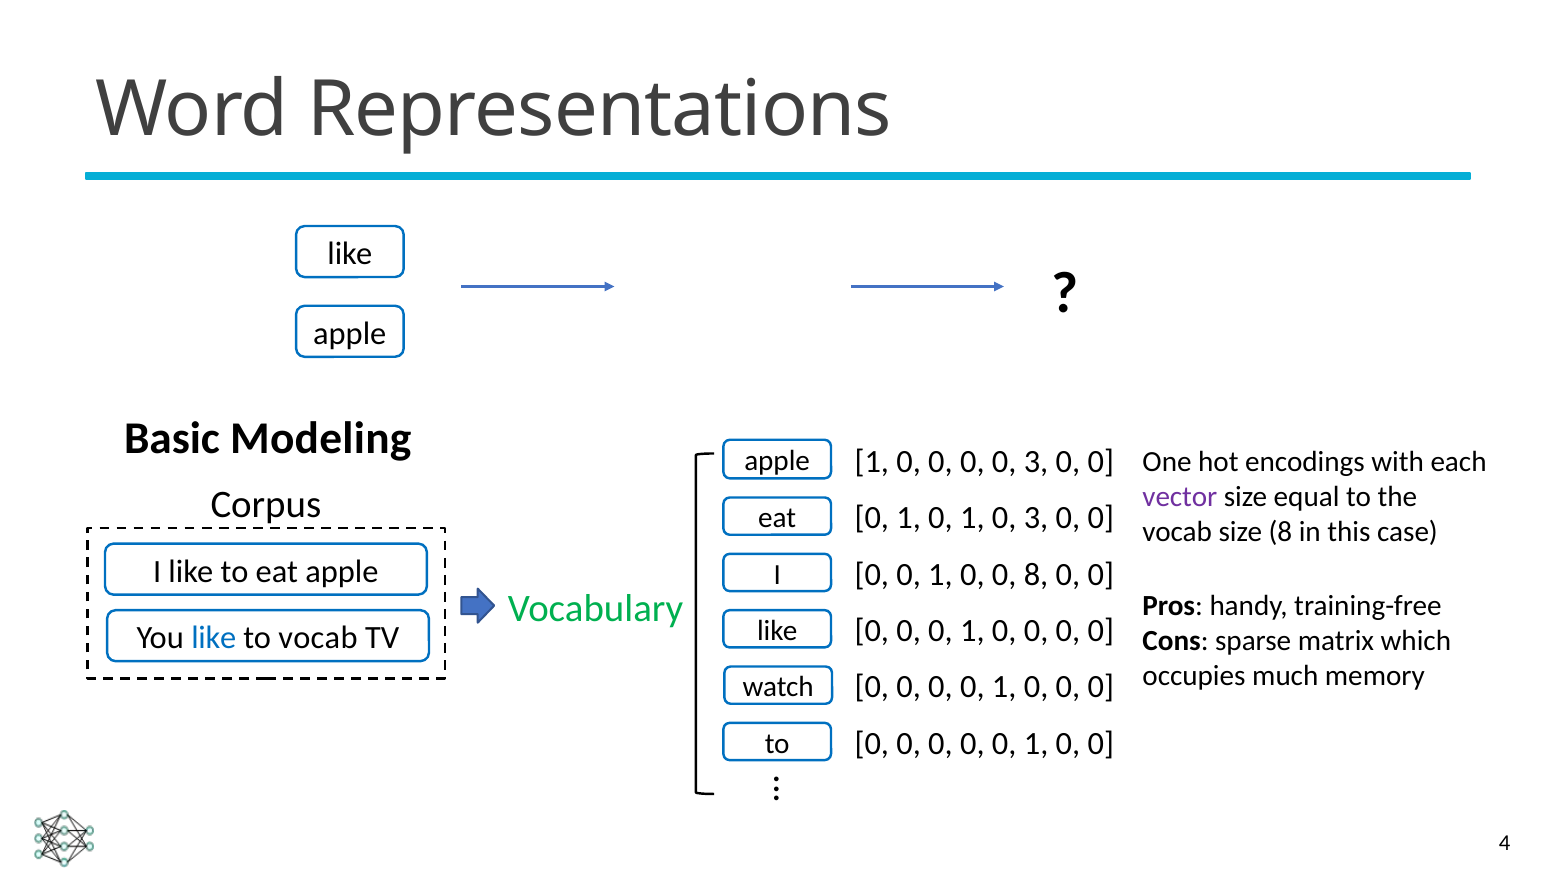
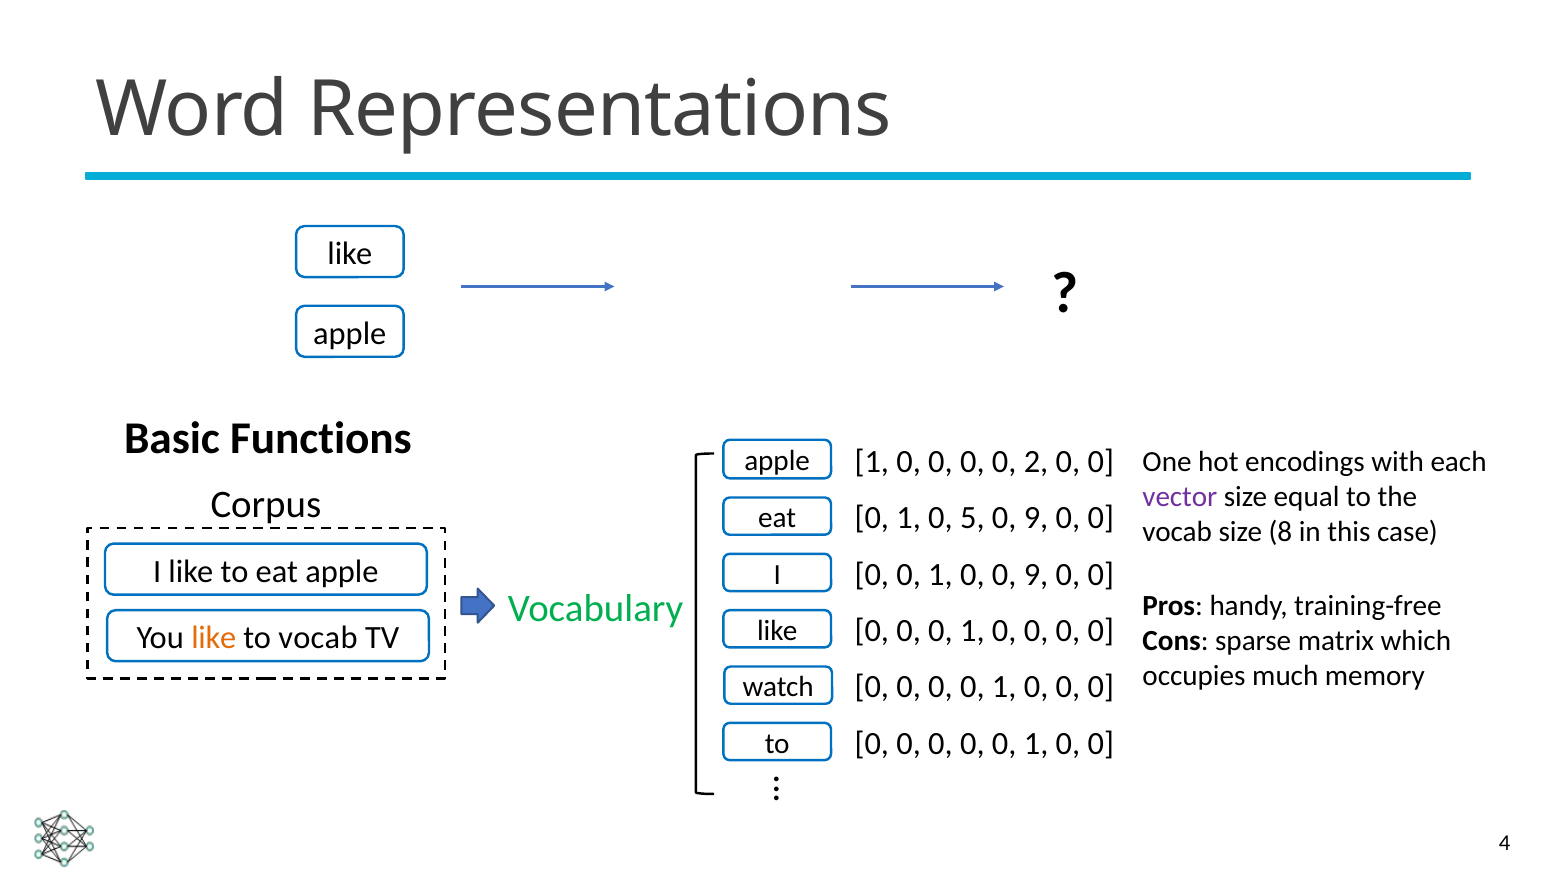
Modeling: Modeling -> Functions (321, 439)
0 0 3: 3 -> 2 (1036, 462)
1 0 1: 1 -> 5 (972, 518)
3: 3 -> 9 (1036, 518)
0 0 8: 8 -> 9 (1036, 575)
like colour: blue -> orange (214, 638)
